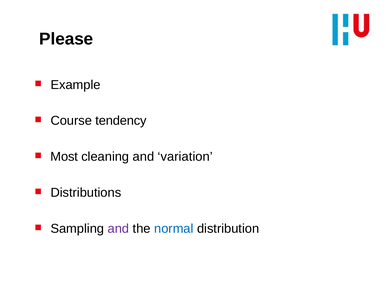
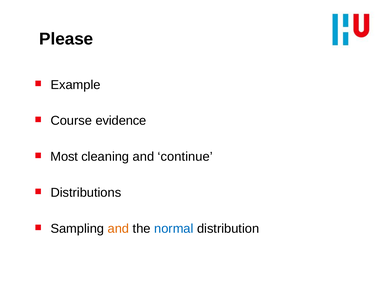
tendency: tendency -> evidence (121, 121)
variation: variation -> continue (185, 157)
and colour: purple -> orange (118, 229)
